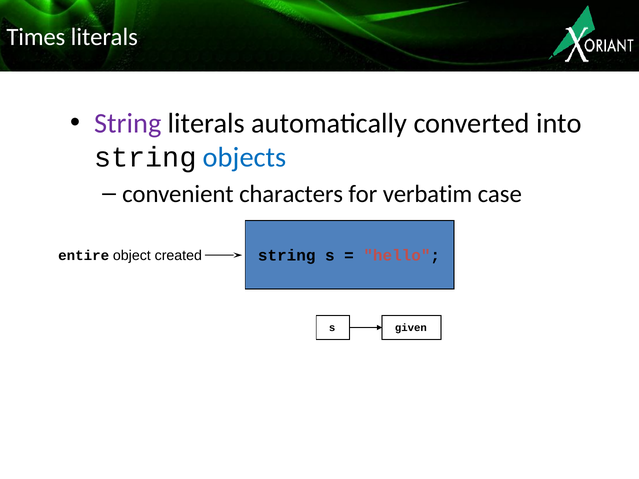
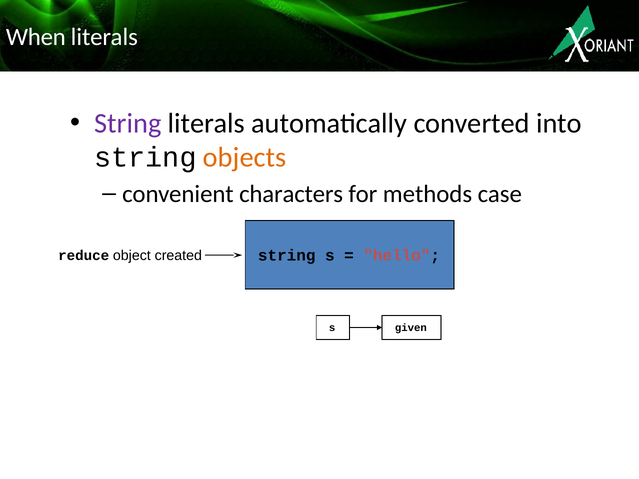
Times: Times -> When (36, 37)
objects colour: blue -> orange (245, 157)
verbatim: verbatim -> methods (427, 194)
entire: entire -> reduce (84, 256)
